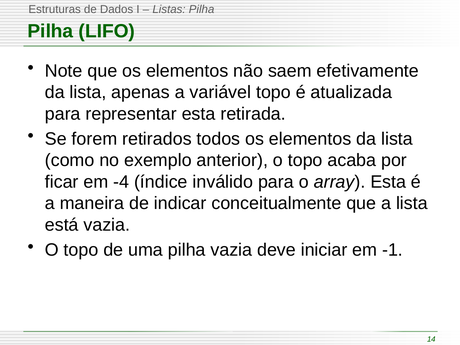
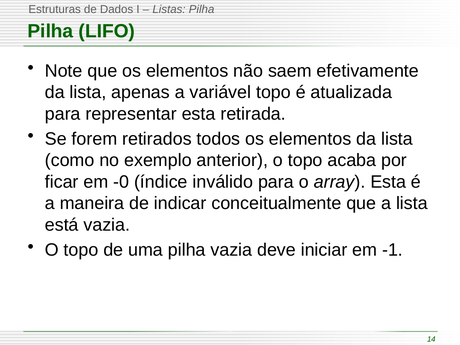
-4: -4 -> -0 (121, 182)
